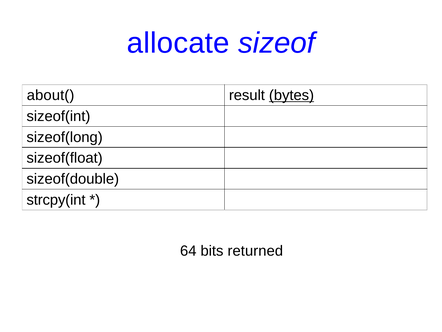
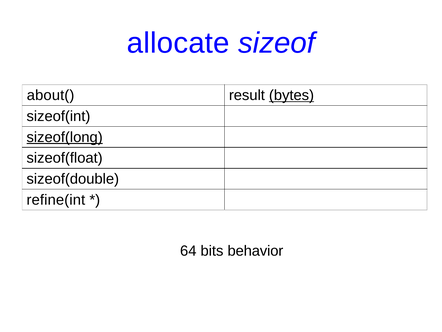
sizeof(long underline: none -> present (65, 137)
strcpy(int: strcpy(int -> refine(int (56, 200)
returned: returned -> behavior (255, 251)
